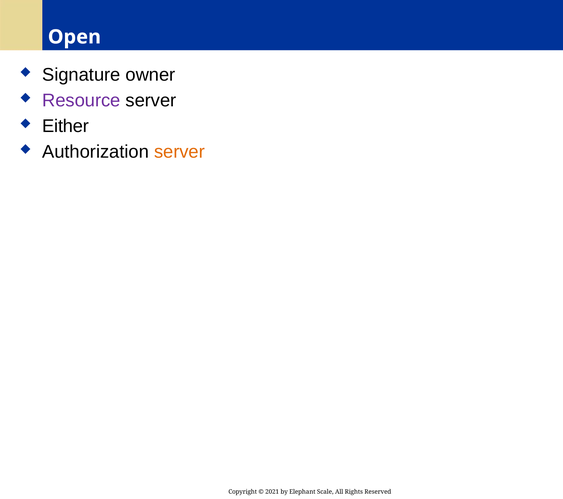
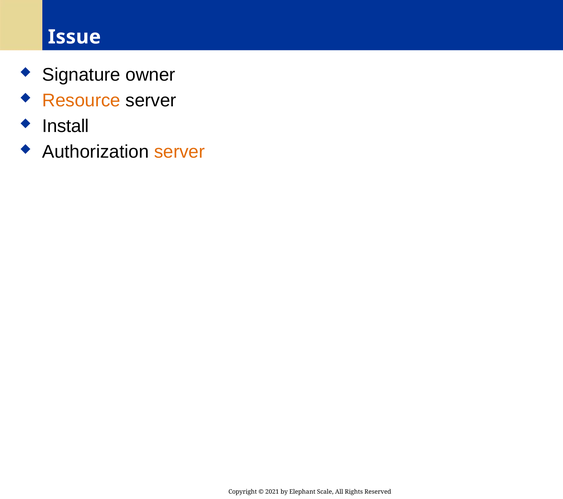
Open: Open -> Issue (74, 37)
Resource colour: purple -> orange (81, 100)
Either: Either -> Install (66, 126)
